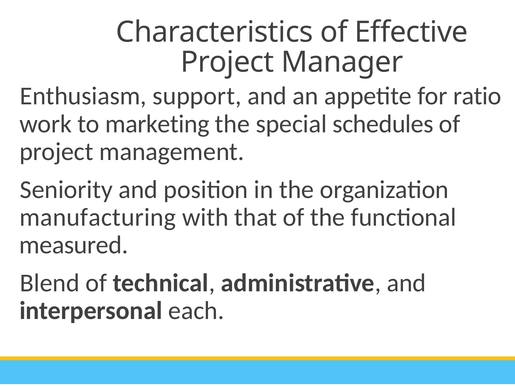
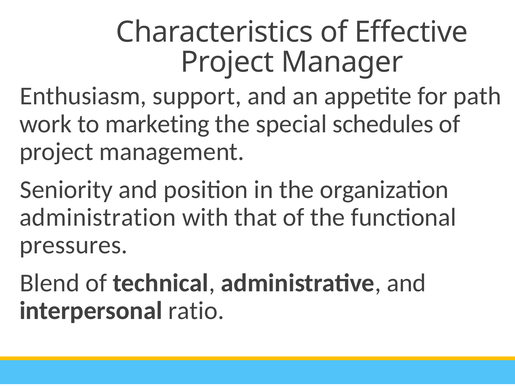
ratio: ratio -> path (477, 96)
manufacturing: manufacturing -> administration (98, 217)
measured: measured -> pressures (74, 245)
each: each -> ratio (196, 311)
